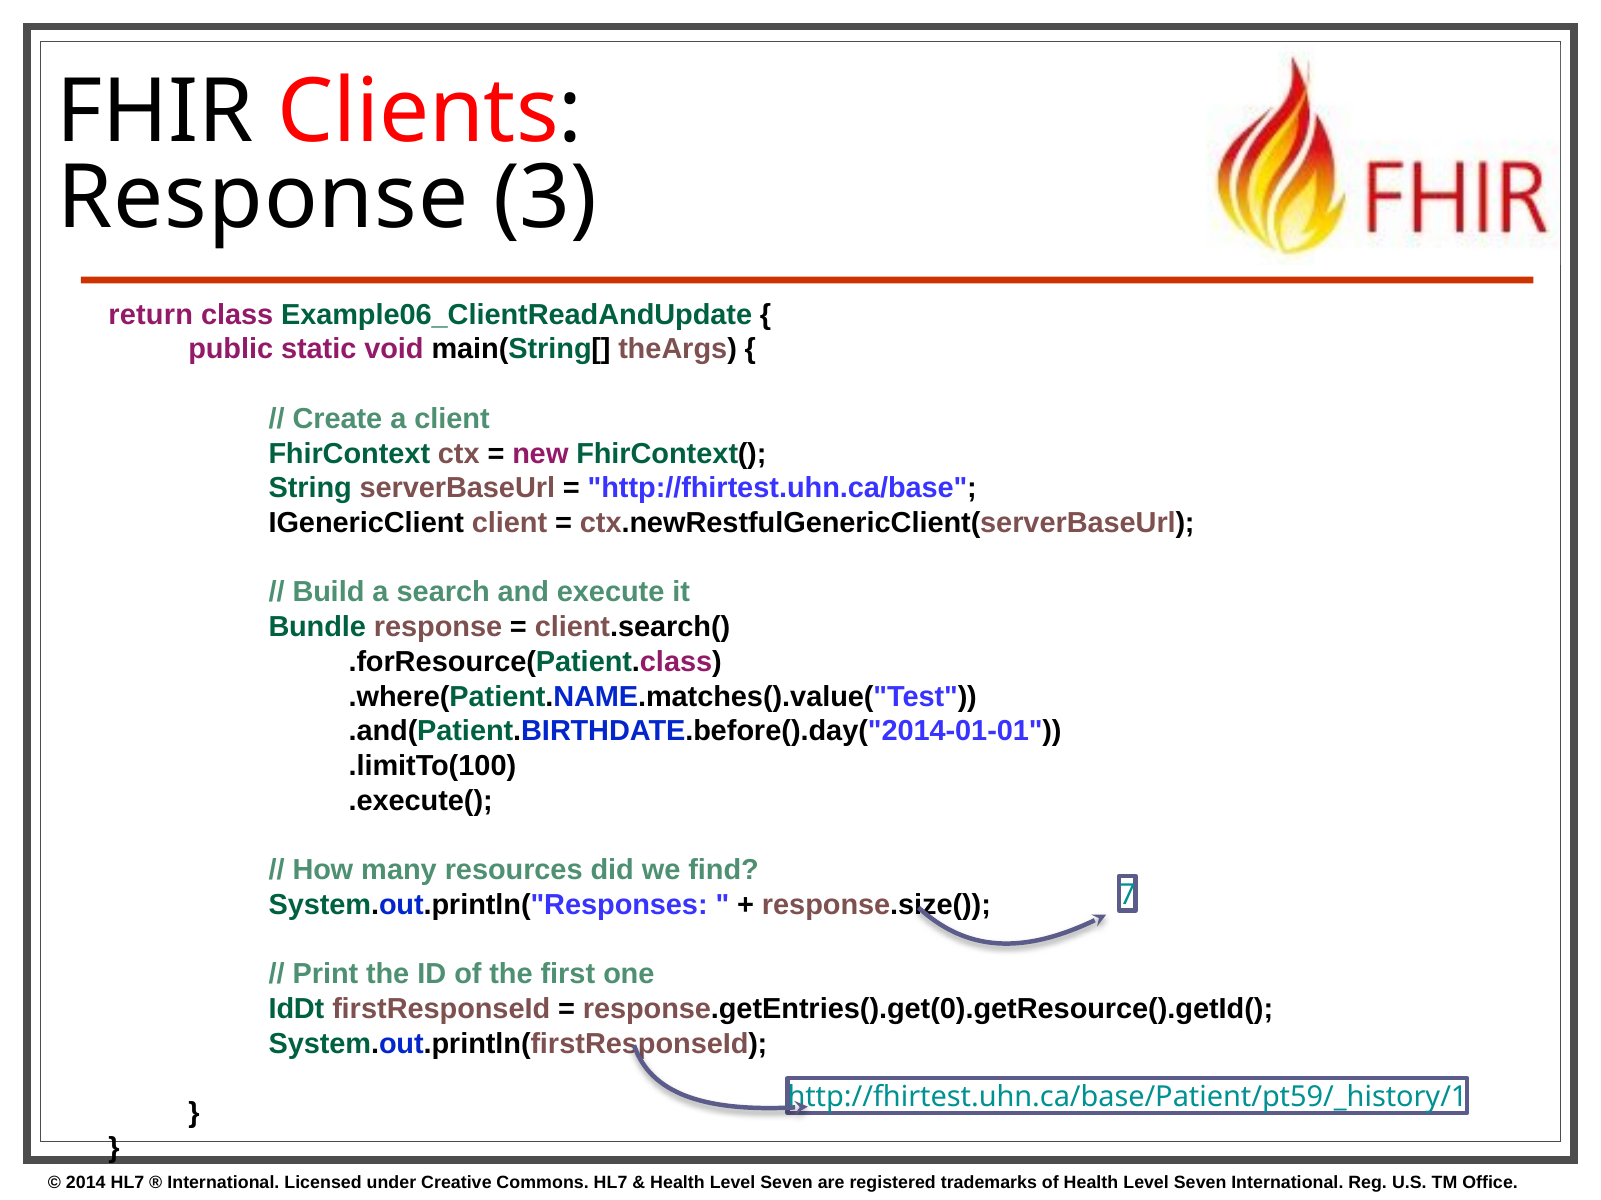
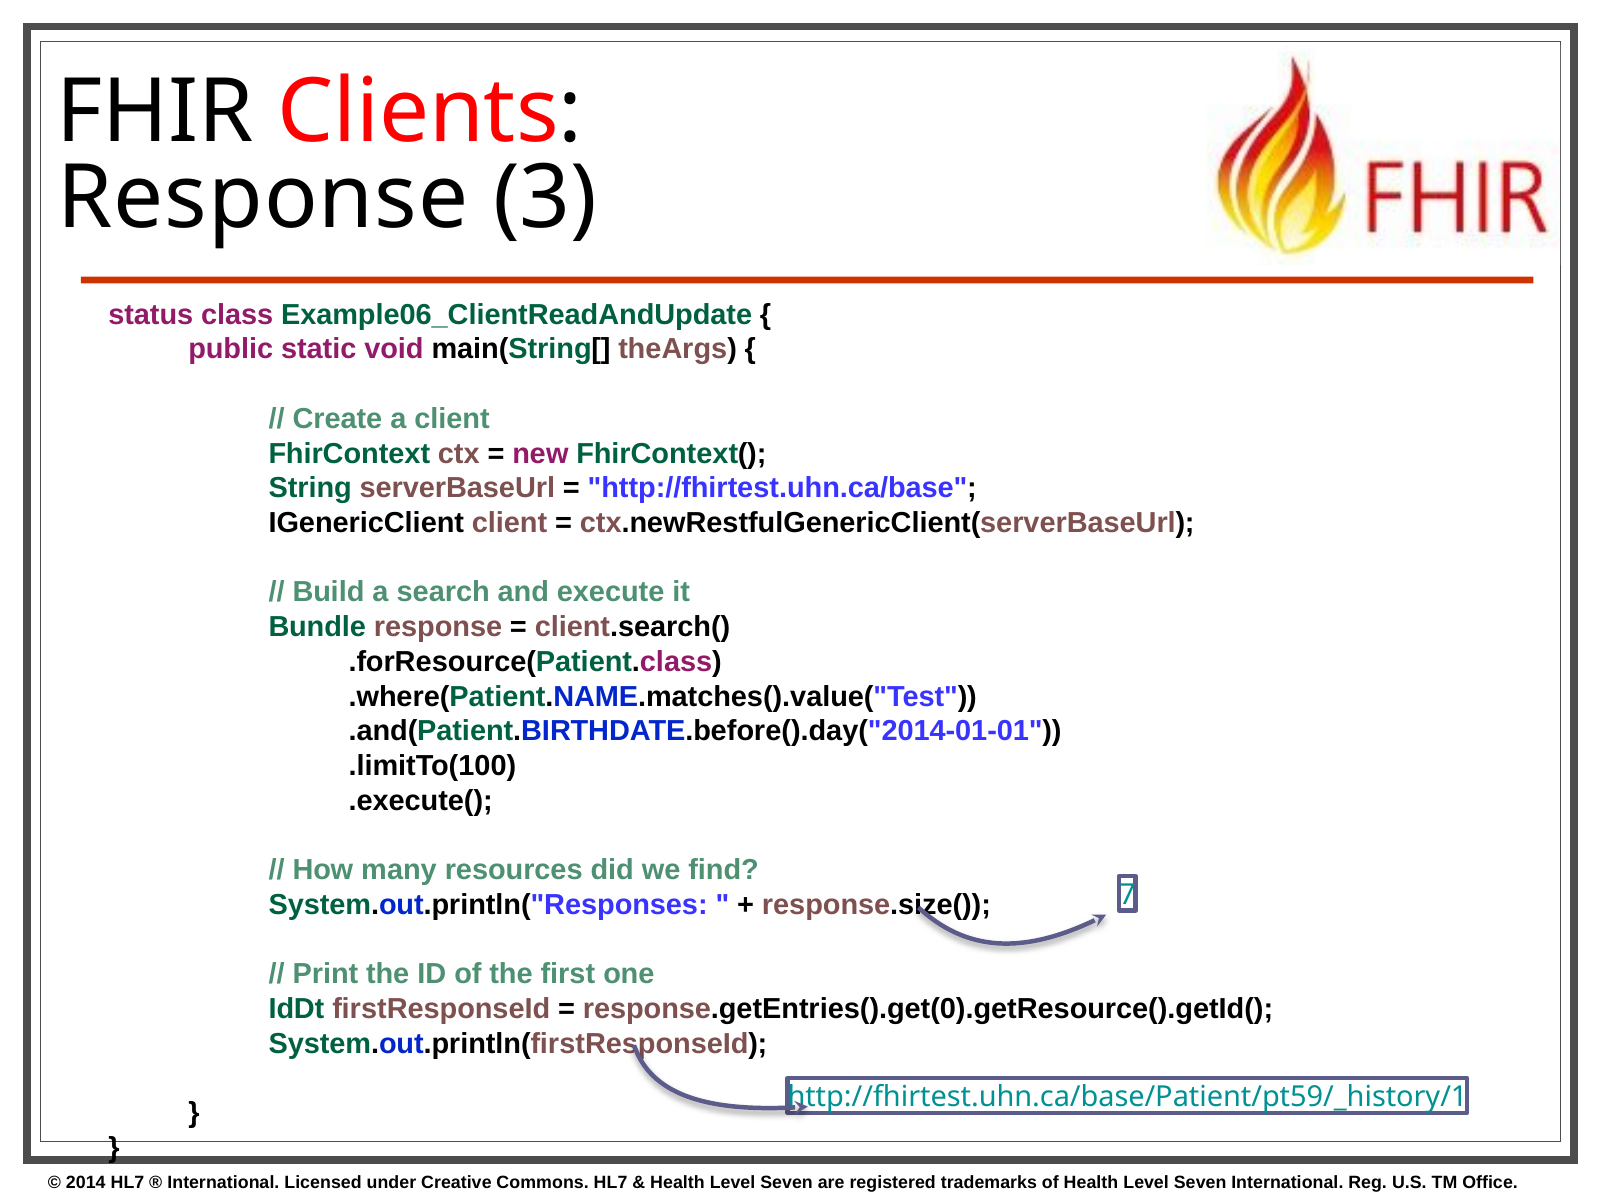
return: return -> status (151, 315)
